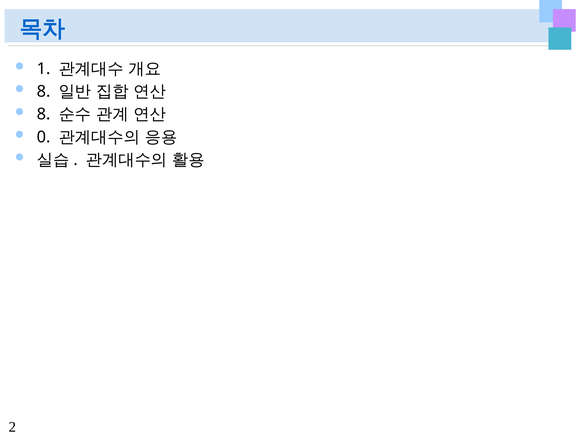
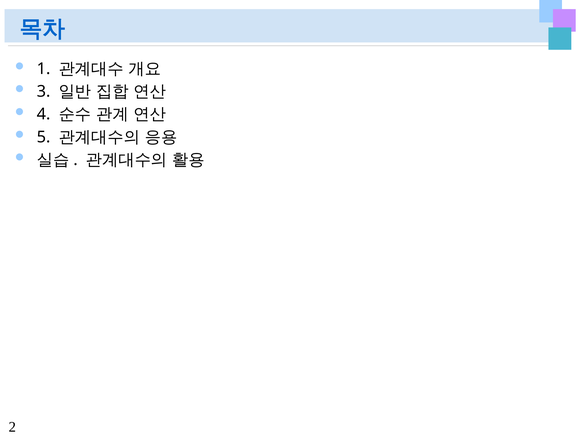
8: 8 -> 3 (44, 91)
8: 8 -> 4 (44, 114)
0: 0 -> 5 (44, 137)
